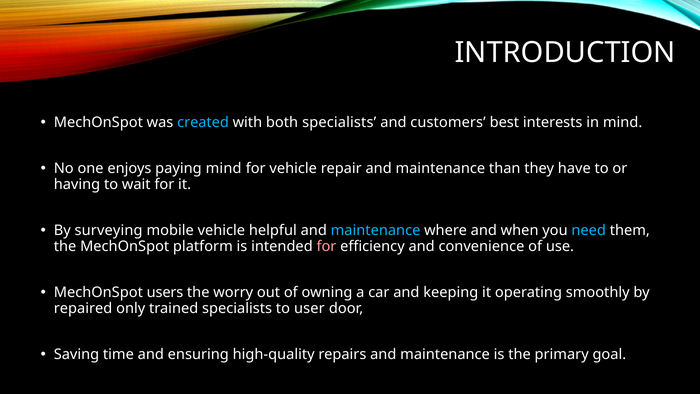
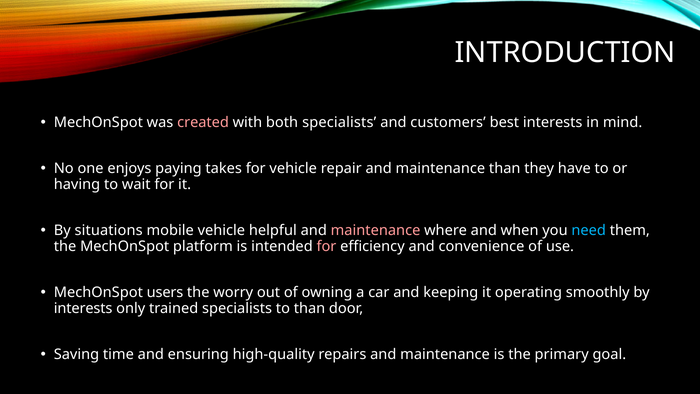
created colour: light blue -> pink (203, 122)
paying mind: mind -> takes (224, 168)
surveying: surveying -> situations (109, 230)
maintenance colour: light blue -> pink (376, 230)
repaired: repaired -> interests (83, 308)
to user: user -> than (309, 308)
